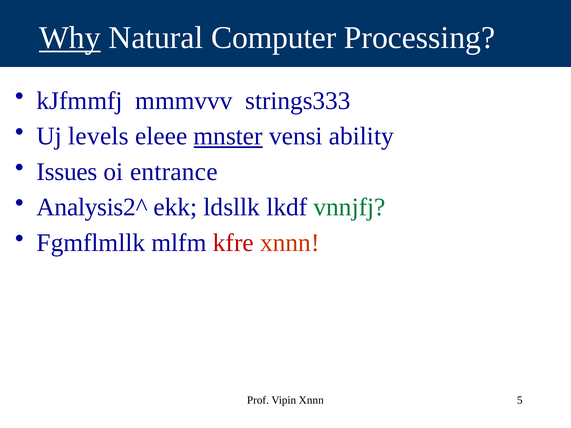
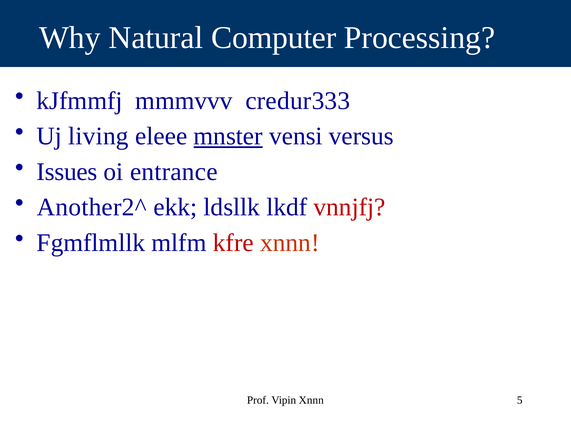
Why underline: present -> none (70, 38)
strings333: strings333 -> credur333 (298, 101)
levels: levels -> living (98, 136)
ability: ability -> versus (361, 136)
Analysis2^: Analysis2^ -> Another2^ (92, 207)
vnnjfj colour: green -> red (350, 207)
